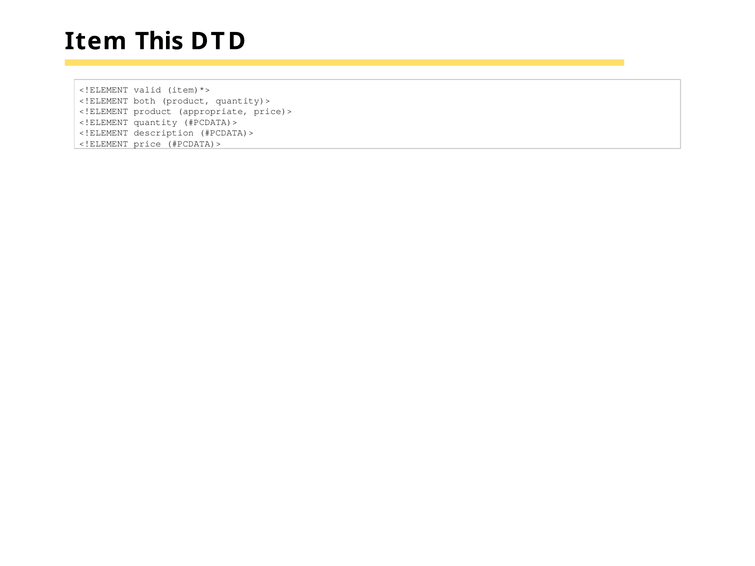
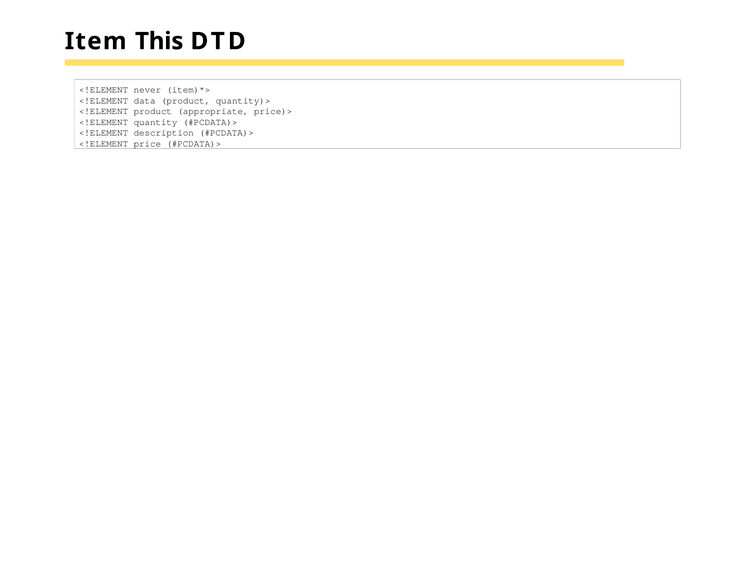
valid: valid -> never (147, 90)
both: both -> data (145, 101)
